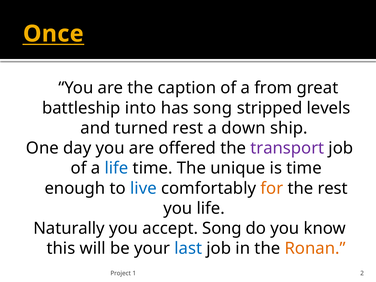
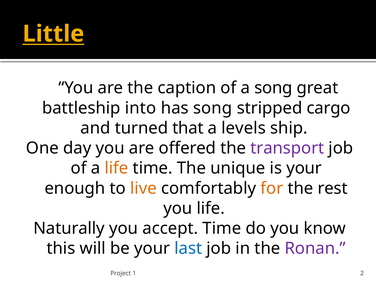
Once: Once -> Little (53, 34)
a from: from -> song (273, 88)
levels: levels -> cargo (329, 108)
turned rest: rest -> that (188, 128)
down: down -> levels (244, 128)
life colour: blue -> orange (116, 168)
is time: time -> your (304, 168)
live colour: blue -> orange (143, 188)
accept Song: Song -> Time (222, 228)
Ronan colour: orange -> purple (315, 248)
